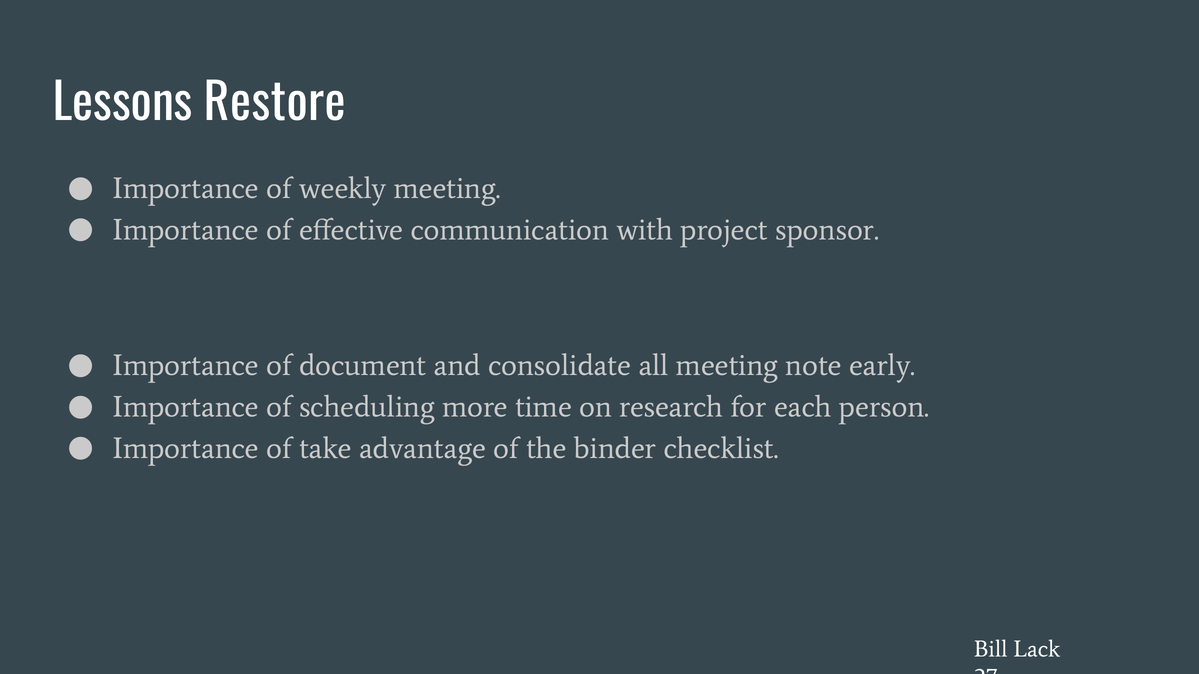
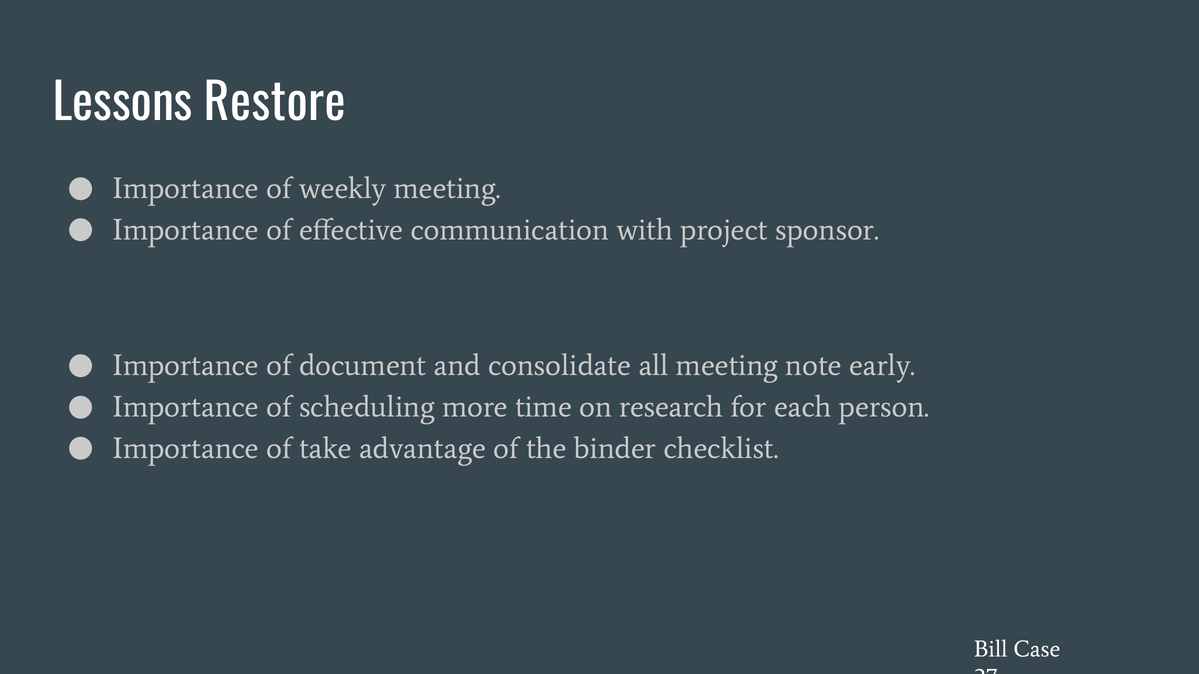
Lack: Lack -> Case (1037, 649)
